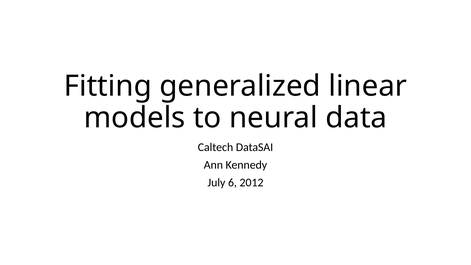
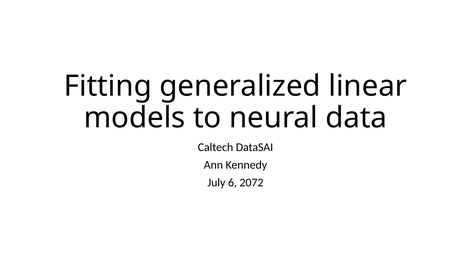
2012: 2012 -> 2072 (252, 182)
